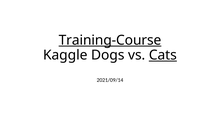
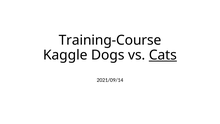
Training-Course underline: present -> none (110, 40)
